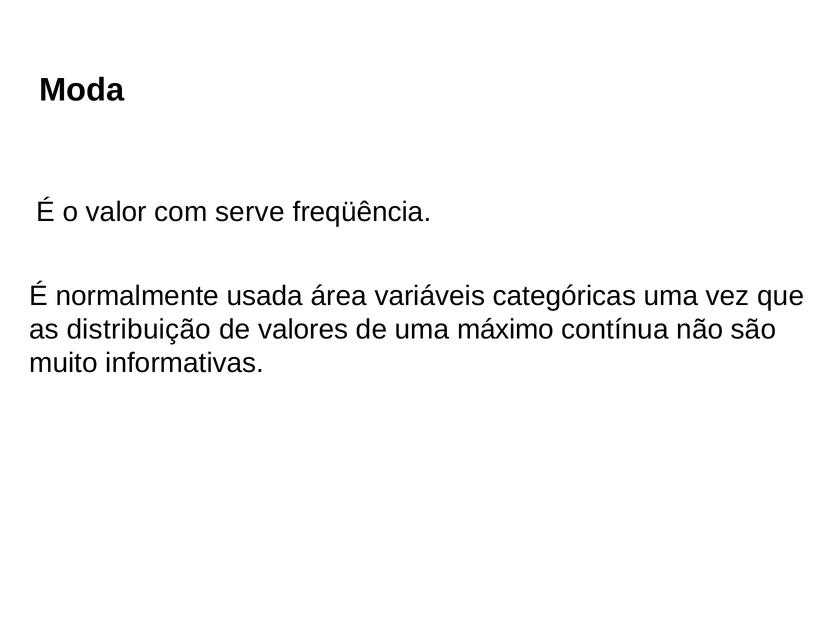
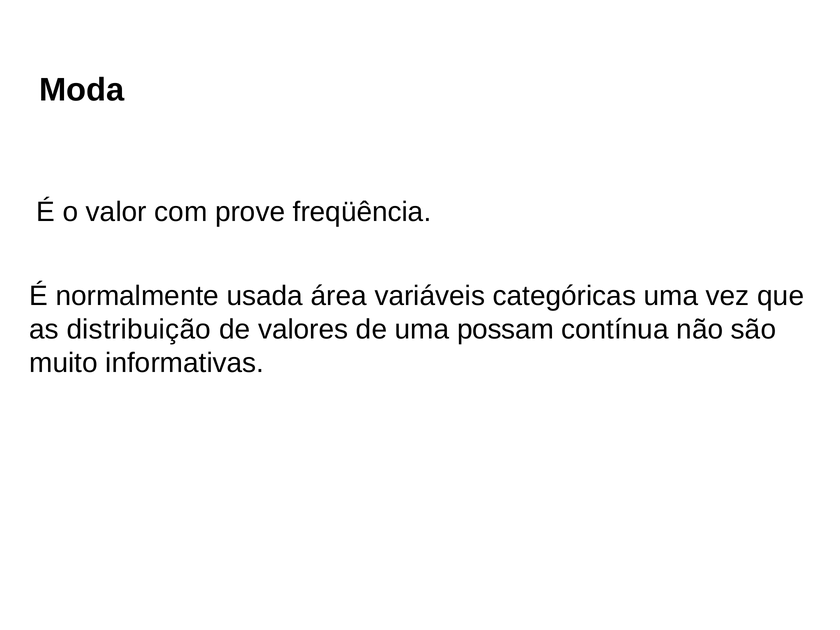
serve: serve -> prove (250, 212)
máximo: máximo -> possam (505, 330)
